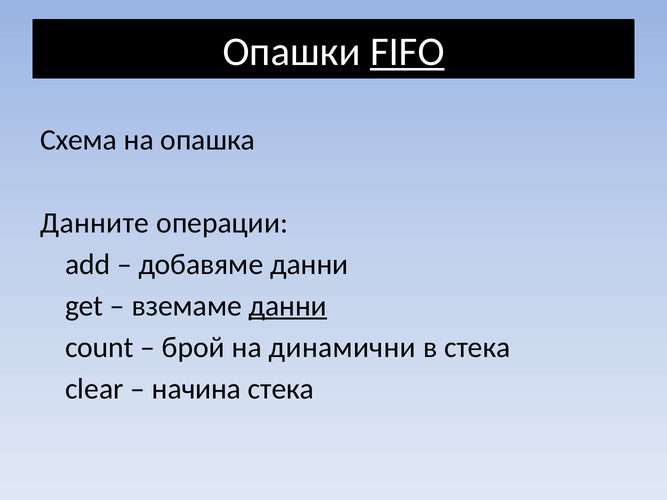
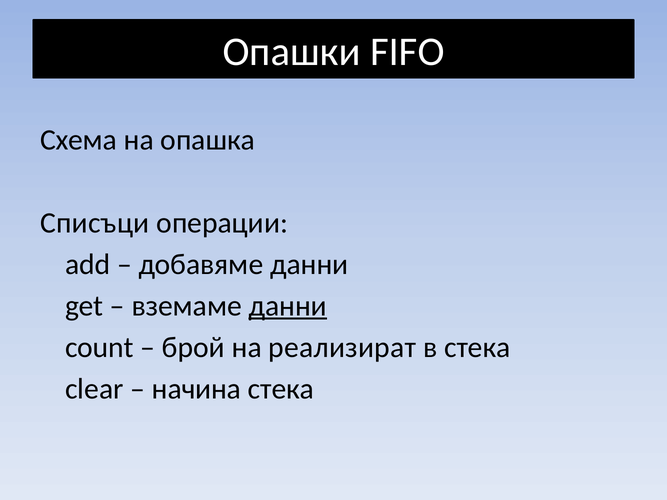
FIFO underline: present -> none (407, 52)
Данните: Данните -> Списъци (95, 223)
динамични: динамични -> реализират (342, 348)
